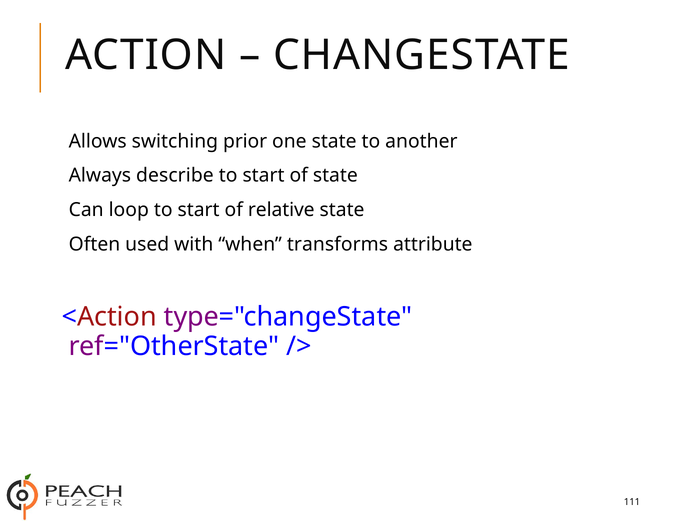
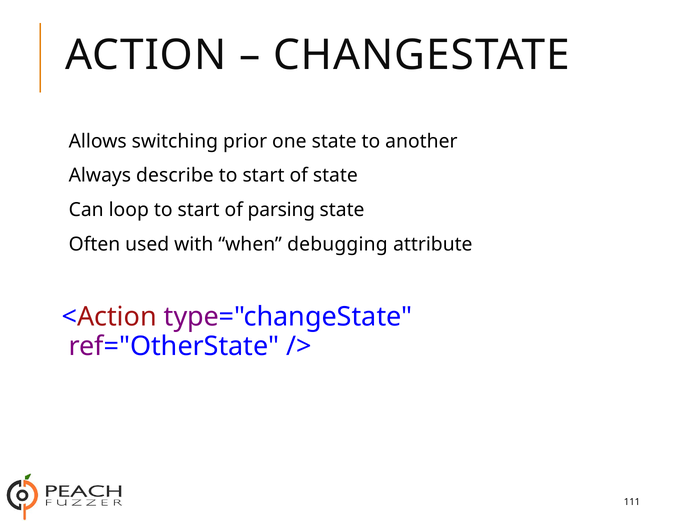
relative: relative -> parsing (281, 210)
transforms: transforms -> debugging (337, 244)
